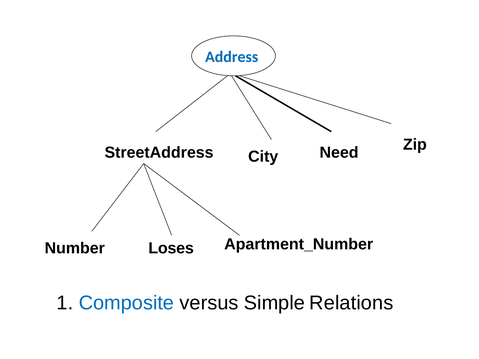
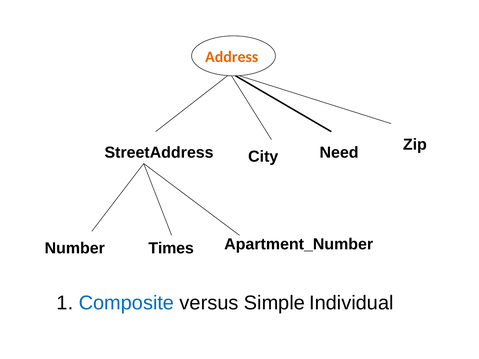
Address colour: blue -> orange (232, 57)
Loses: Loses -> Times (171, 249)
Relations: Relations -> Individual (351, 303)
